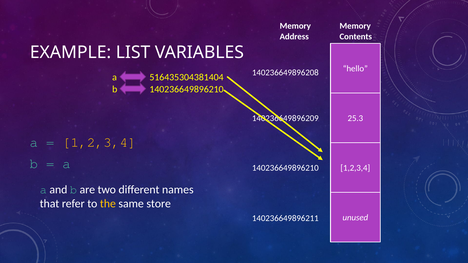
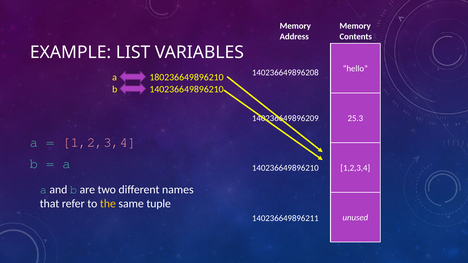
516435304381404: 516435304381404 -> 180236649896210 (187, 77)
1,2,3,4 colour: yellow -> pink (99, 143)
store: store -> tuple (159, 204)
